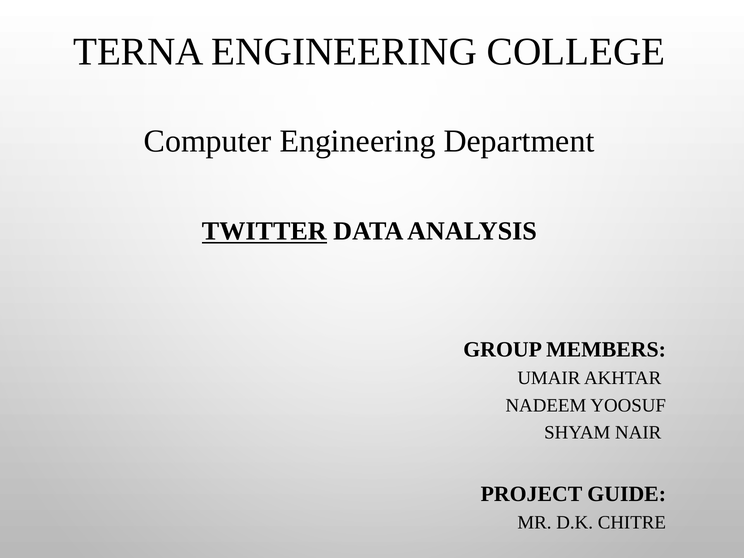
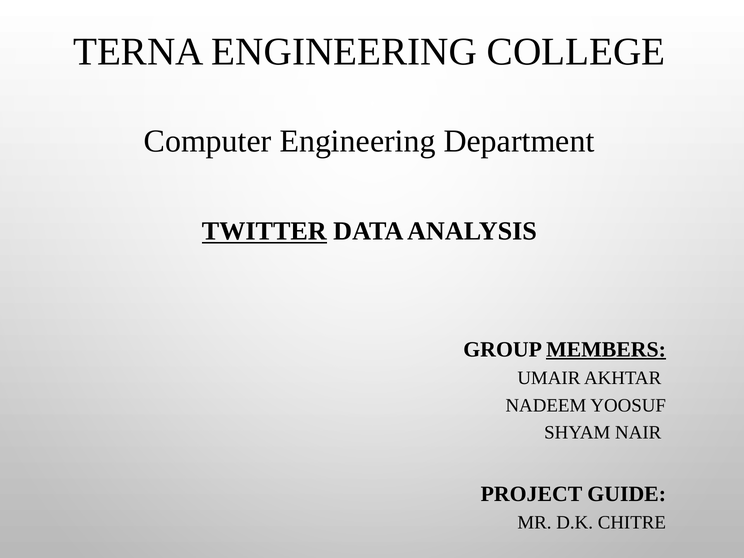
MEMBERS underline: none -> present (606, 349)
